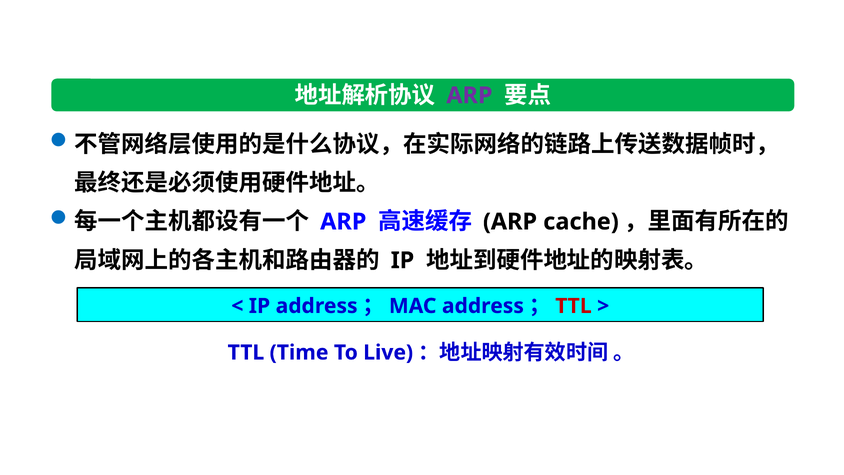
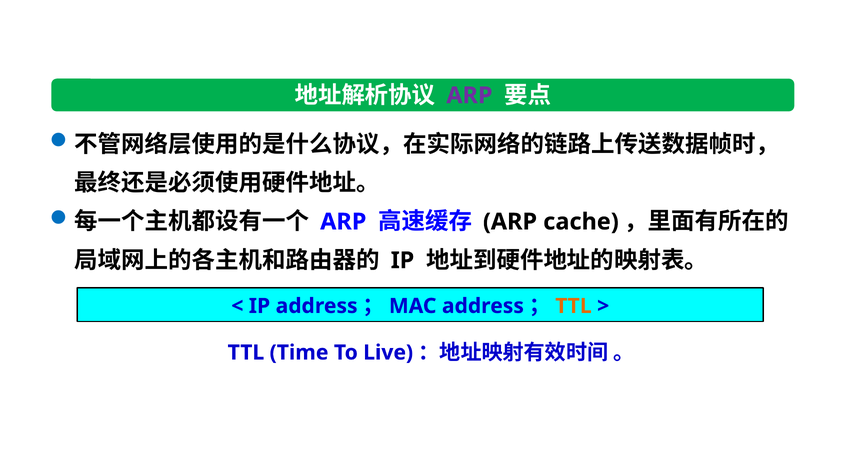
TTL colour: red -> orange (573, 306)
